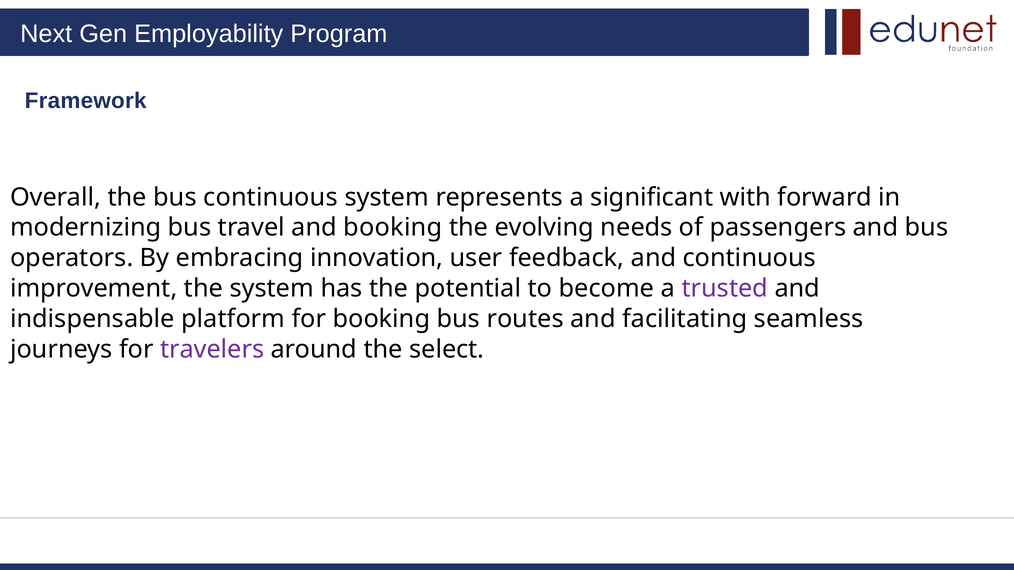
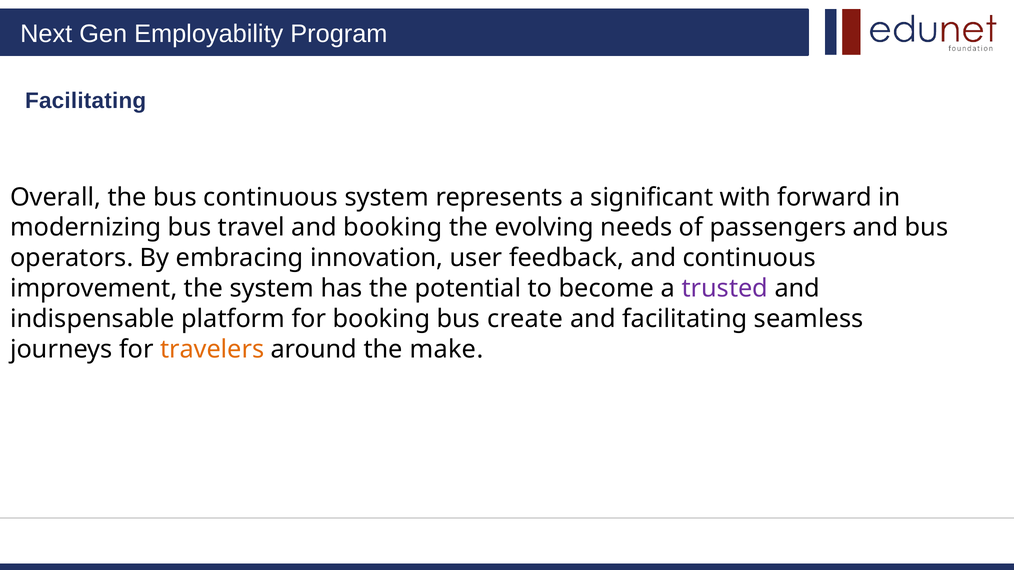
Framework: Framework -> Facilitating (86, 101)
routes: routes -> create (525, 319)
travelers colour: purple -> orange (212, 349)
select: select -> make (447, 349)
